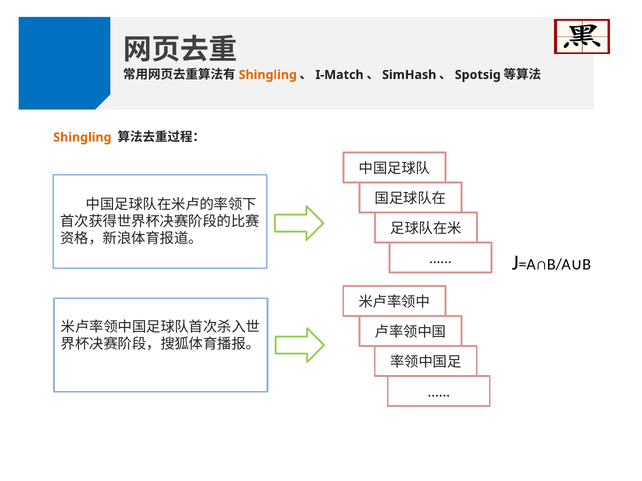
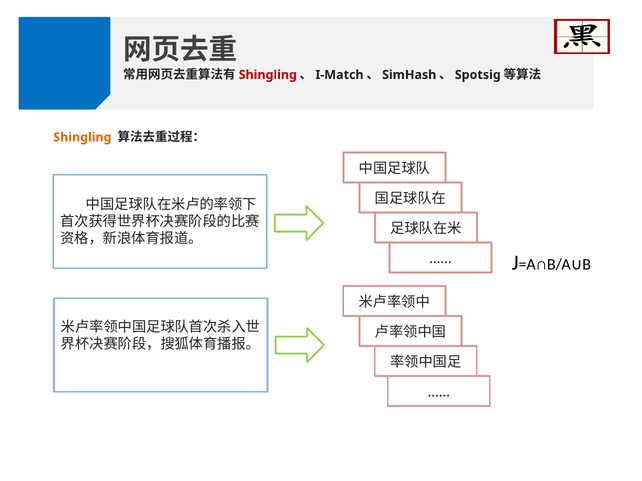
Shingling colour: orange -> red (268, 75)
